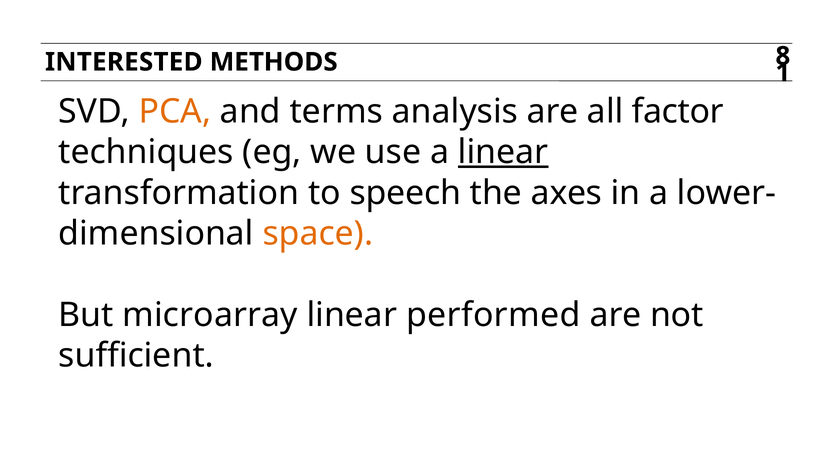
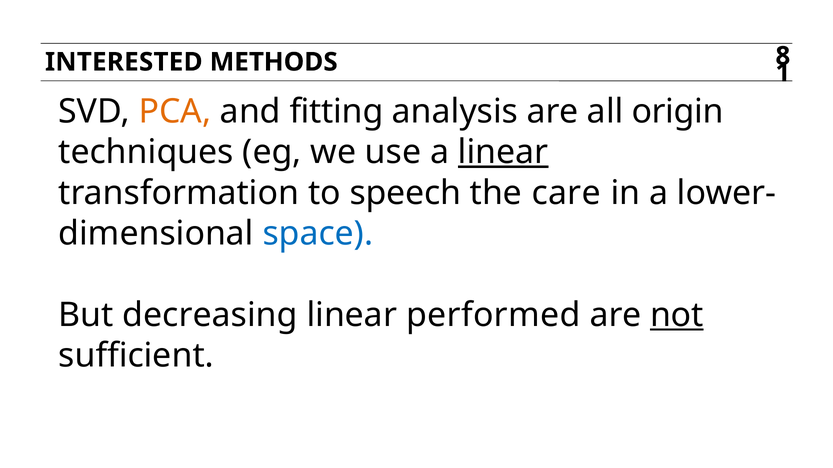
terms: terms -> fitting (337, 111)
factor: factor -> origin (678, 111)
axes: axes -> care (566, 193)
space colour: orange -> blue (318, 233)
microarray: microarray -> decreasing (210, 315)
not underline: none -> present (677, 315)
